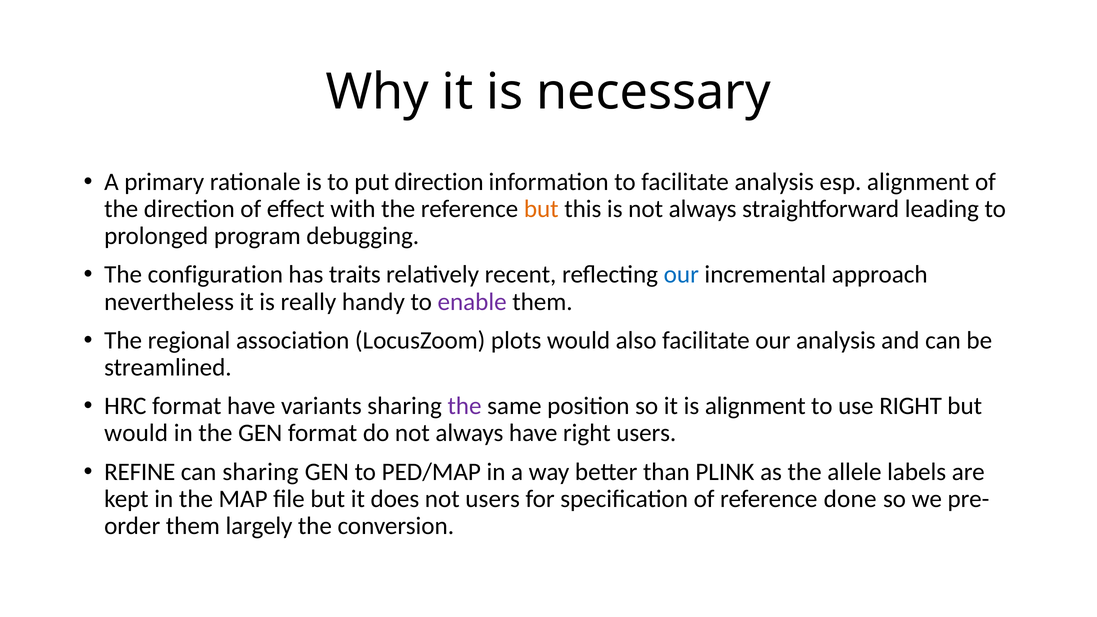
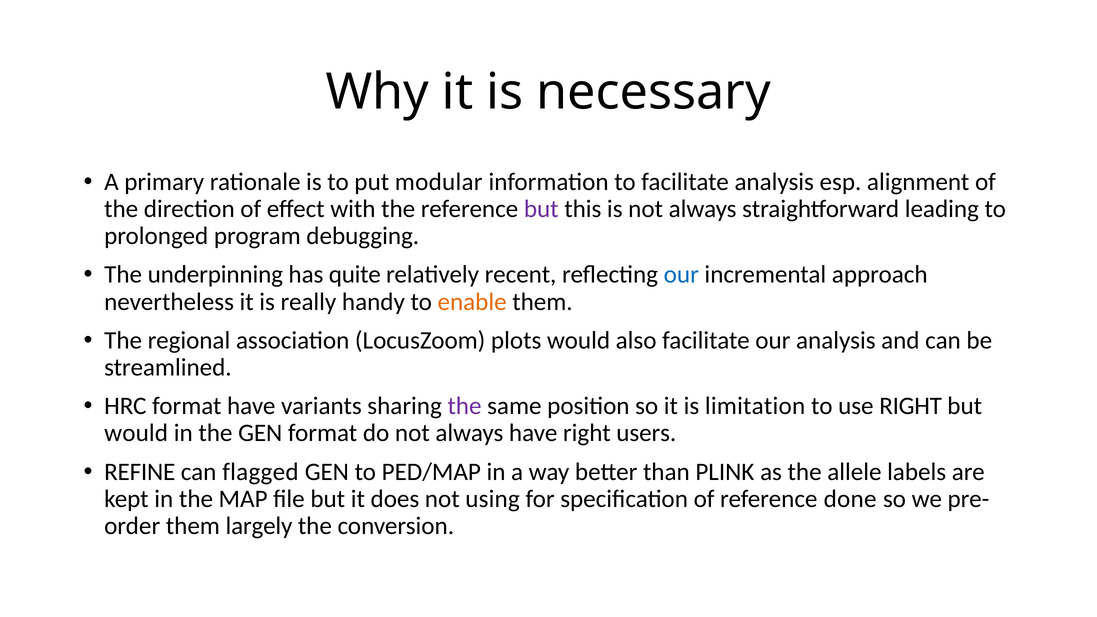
put direction: direction -> modular (439, 182)
but colour: orange -> purple (541, 209)
configuration: configuration -> underpinning (215, 275)
traits: traits -> quite (355, 275)
enable colour: purple -> orange (472, 302)
is alignment: alignment -> limitation (755, 406)
can sharing: sharing -> flagged (260, 472)
not users: users -> using (493, 499)
